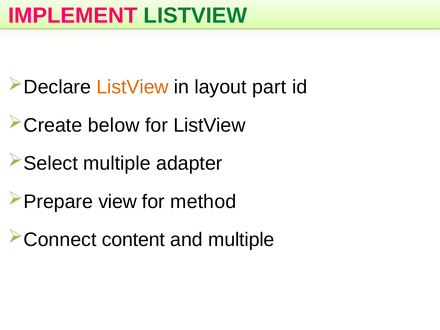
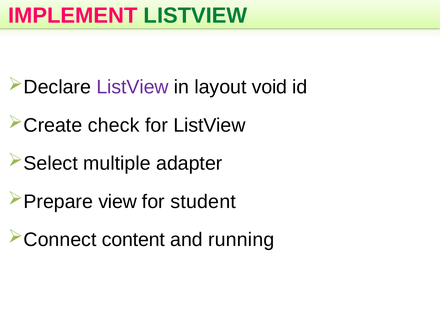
ListView colour: orange -> purple (133, 87)
part: part -> void (269, 87)
below: below -> check (114, 125)
method: method -> student (203, 202)
and multiple: multiple -> running (241, 240)
